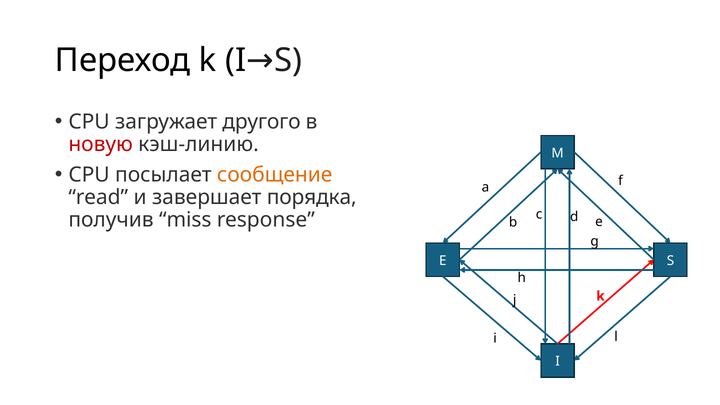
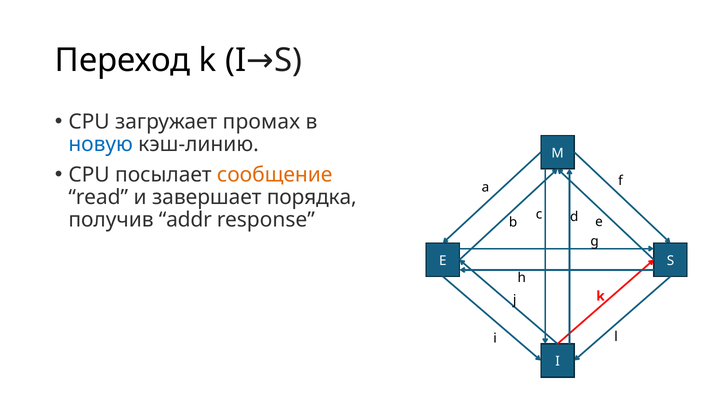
другого: другого -> промах (261, 122)
новую colour: red -> blue (101, 144)
miss: miss -> addr (185, 220)
